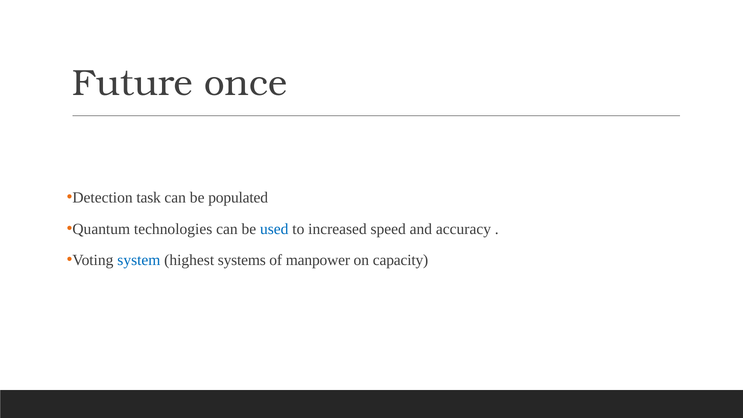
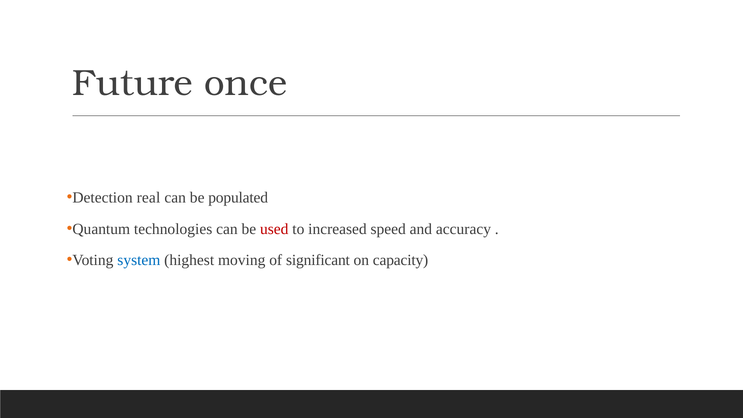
task: task -> real (148, 198)
used colour: blue -> red (274, 229)
systems: systems -> moving (242, 260)
manpower: manpower -> significant (318, 260)
